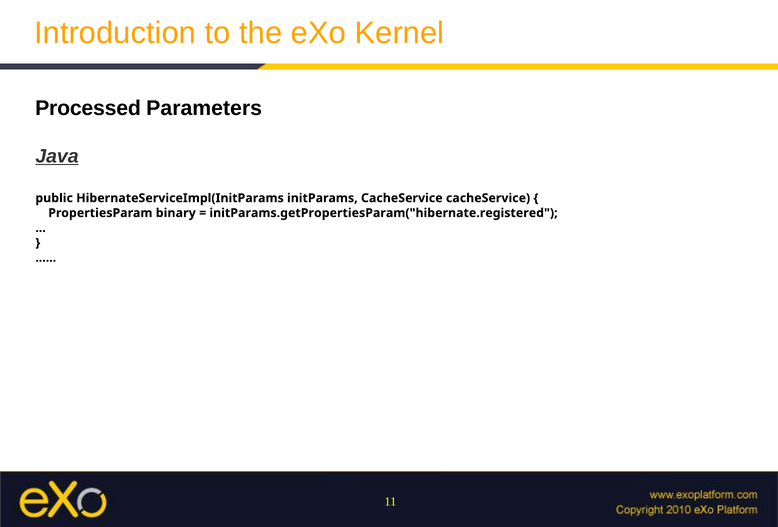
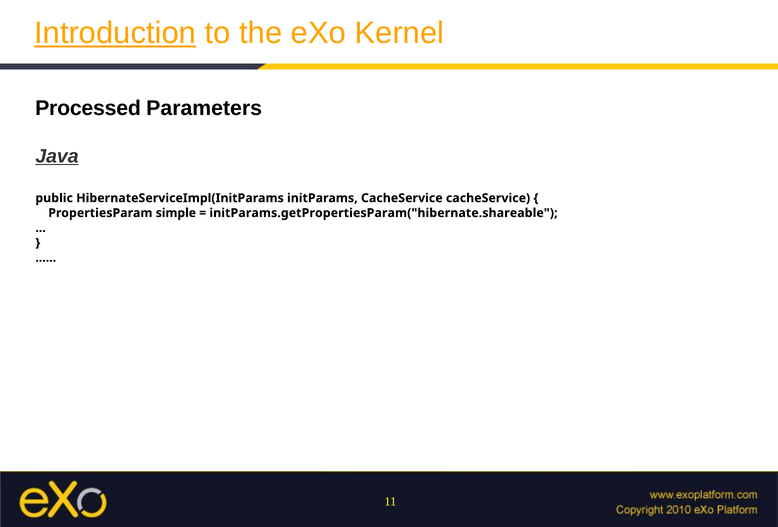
Introduction underline: none -> present (115, 33)
binary: binary -> simple (176, 213)
initParams.getPropertiesParam("hibernate.registered: initParams.getPropertiesParam("hibernate.registered -> initParams.getPropertiesParam("hibernate.shareable (384, 213)
